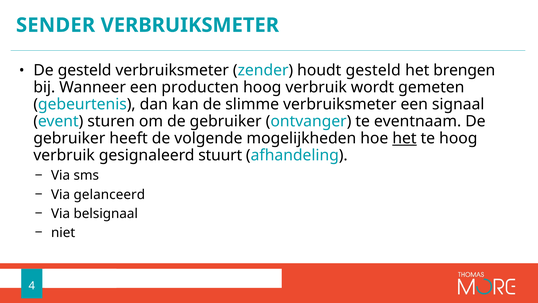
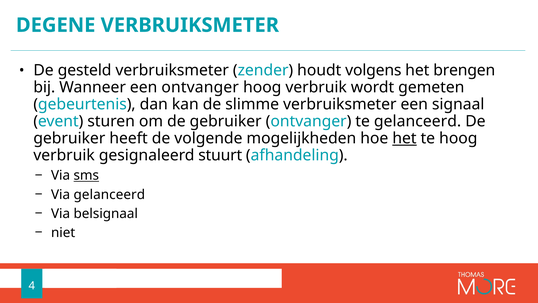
SENDER: SENDER -> DEGENE (56, 25)
houdt gesteld: gesteld -> volgens (373, 70)
een producten: producten -> ontvanger (200, 87)
te eventnaam: eventnaam -> gelanceerd (418, 121)
sms underline: none -> present (86, 175)
